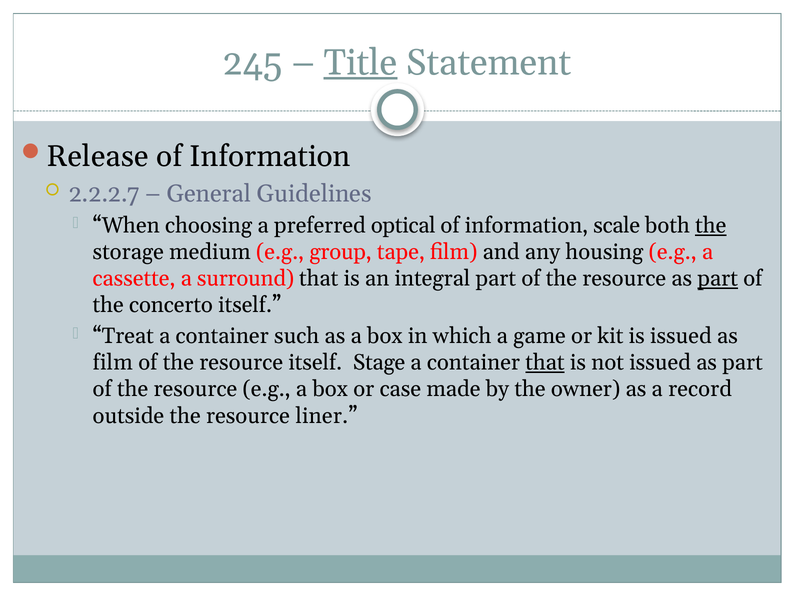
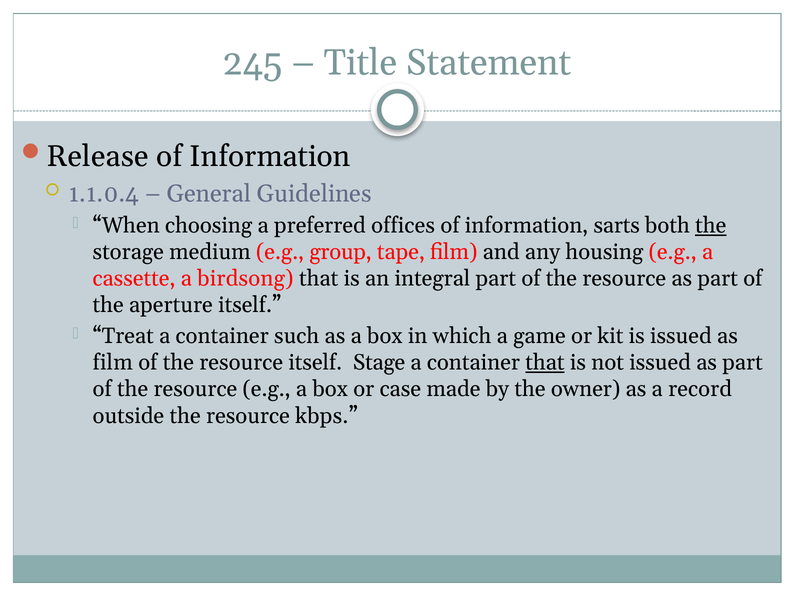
Title underline: present -> none (361, 63)
2.2.2.7: 2.2.2.7 -> 1.1.0.4 (104, 194)
optical: optical -> offices (403, 226)
scale: scale -> sarts (617, 226)
surround: surround -> birdsong (245, 279)
part underline: present -> none (718, 279)
concerto: concerto -> aperture (171, 305)
liner: liner -> kbps (326, 416)
